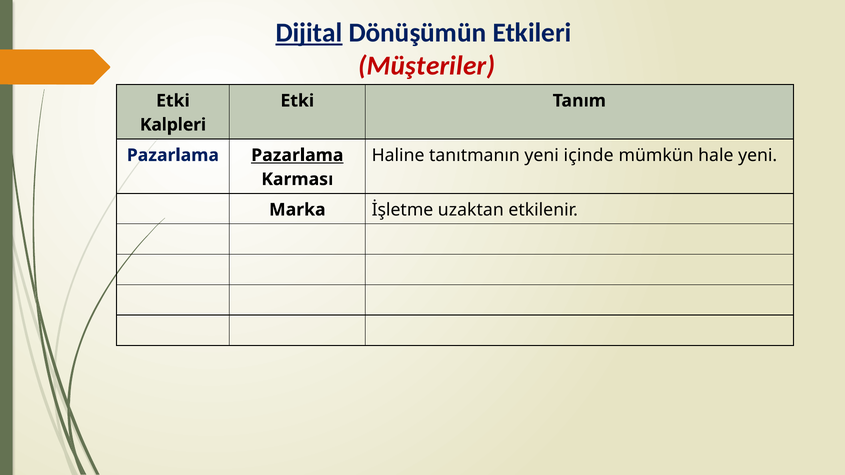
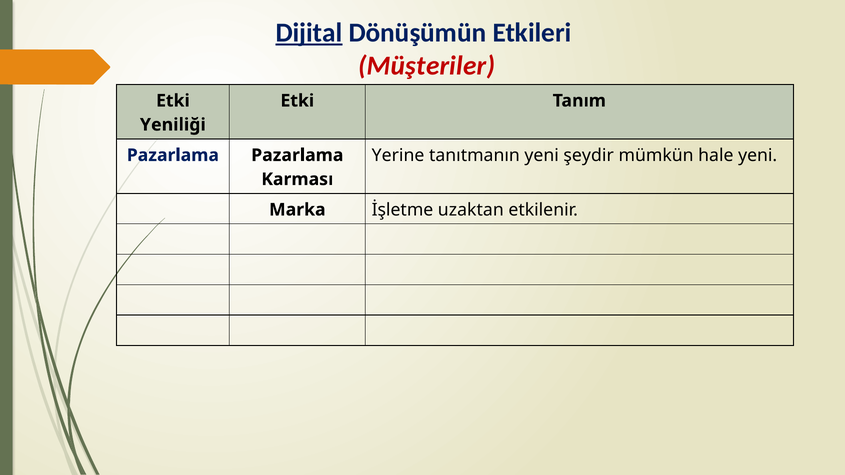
Kalpleri: Kalpleri -> Yeniliği (173, 125)
Haline: Haline -> Yerine (398, 155)
içinde: içinde -> şeydir (589, 155)
Pazarlama underline: present -> none (297, 155)
